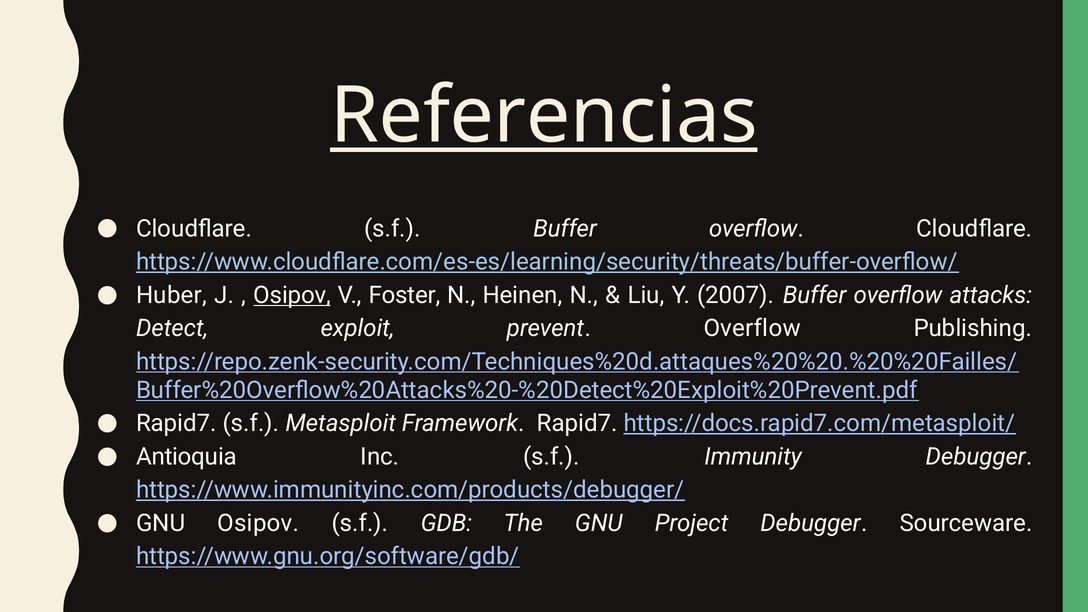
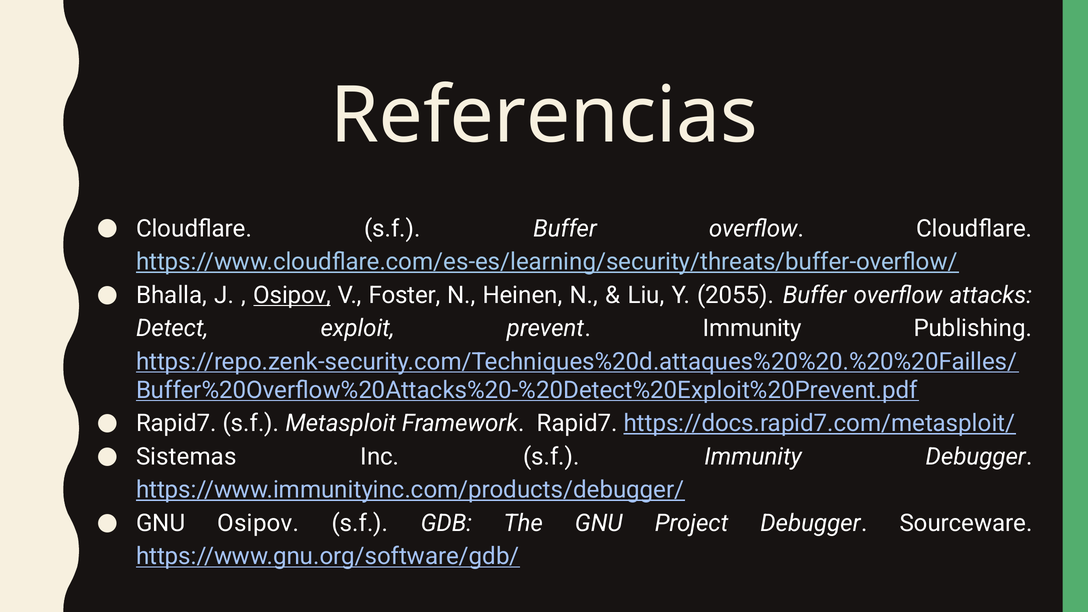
Referencias underline: present -> none (544, 116)
Huber: Huber -> Bhalla (172, 295)
2007: 2007 -> 2055 (736, 295)
prevent Overflow: Overflow -> Immunity (752, 328)
Antioquia: Antioquia -> Sistemas (186, 457)
